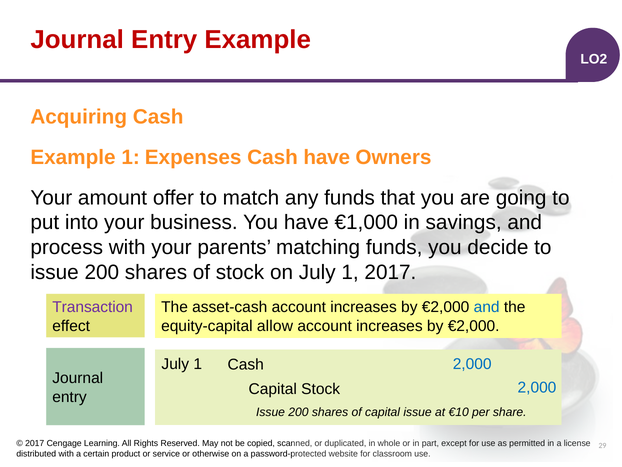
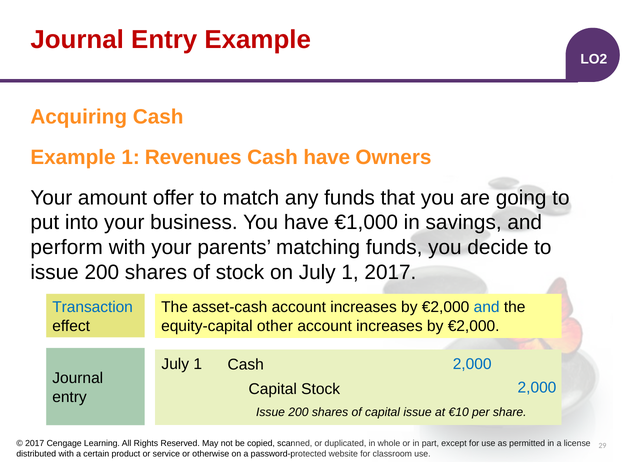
Expenses: Expenses -> Revenues (193, 157)
process: process -> perform (67, 247)
Transaction colour: purple -> blue (93, 307)
allow: allow -> other (275, 326)
